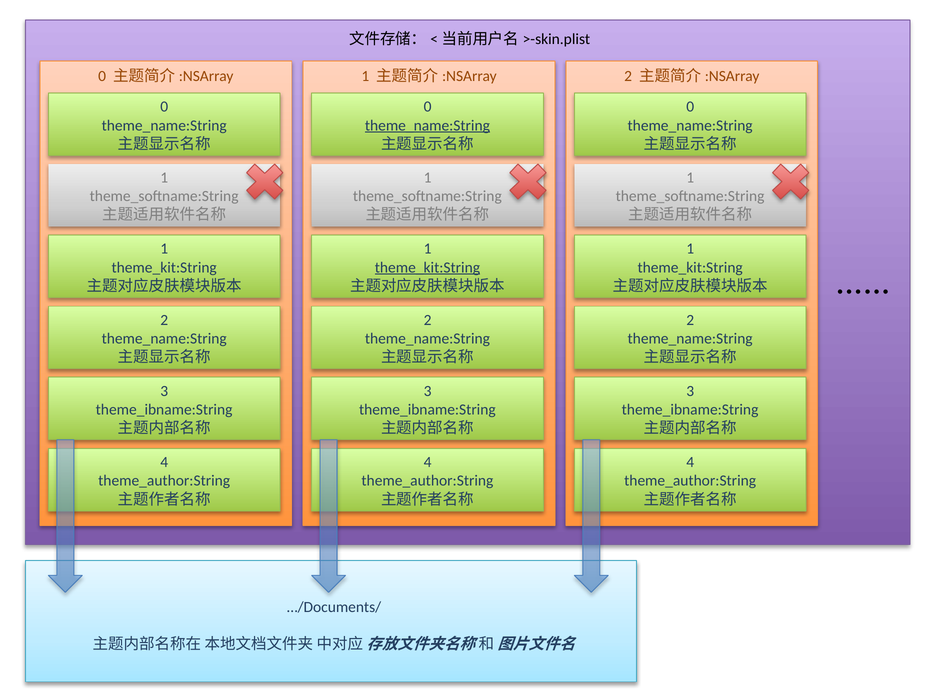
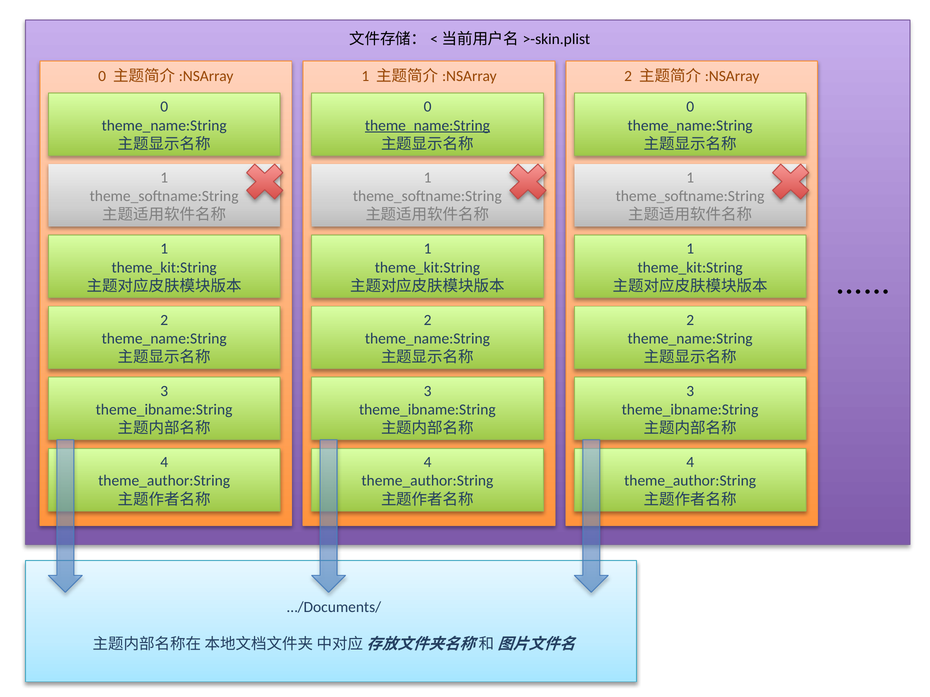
theme_kit:String underline: present -> none (427, 268)
